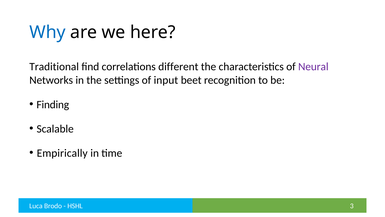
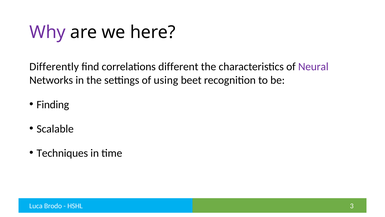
Why colour: blue -> purple (48, 32)
Traditional: Traditional -> Differently (54, 67)
input: input -> using (166, 80)
Empirically: Empirically -> Techniques (62, 153)
